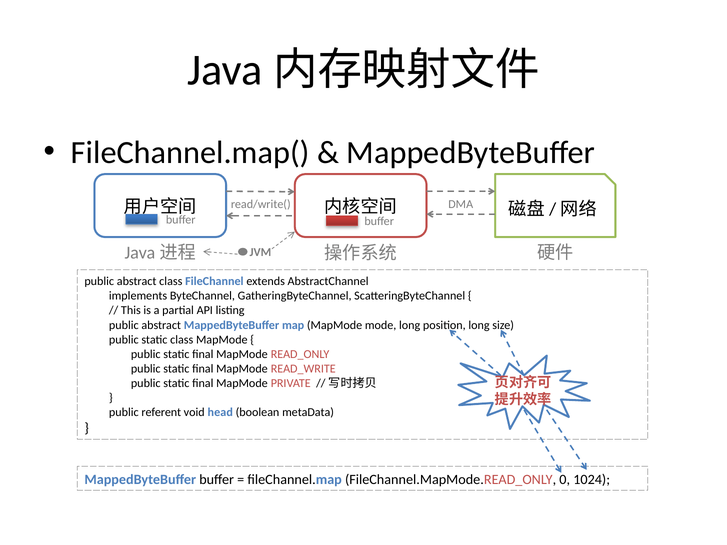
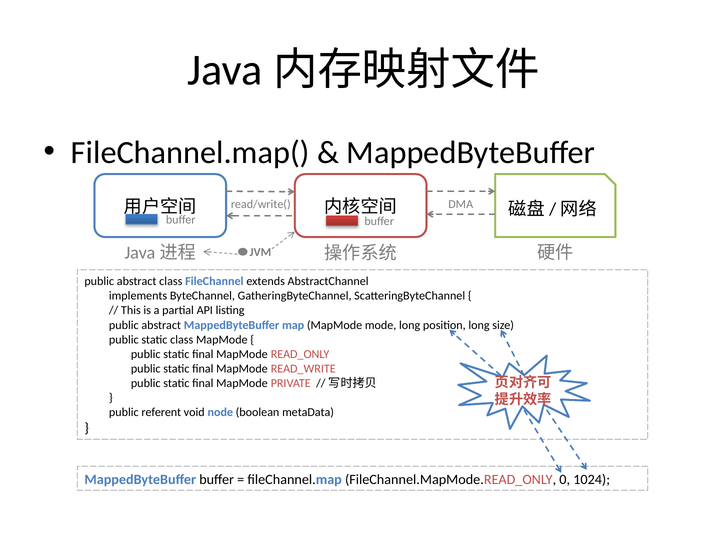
head: head -> node (220, 412)
